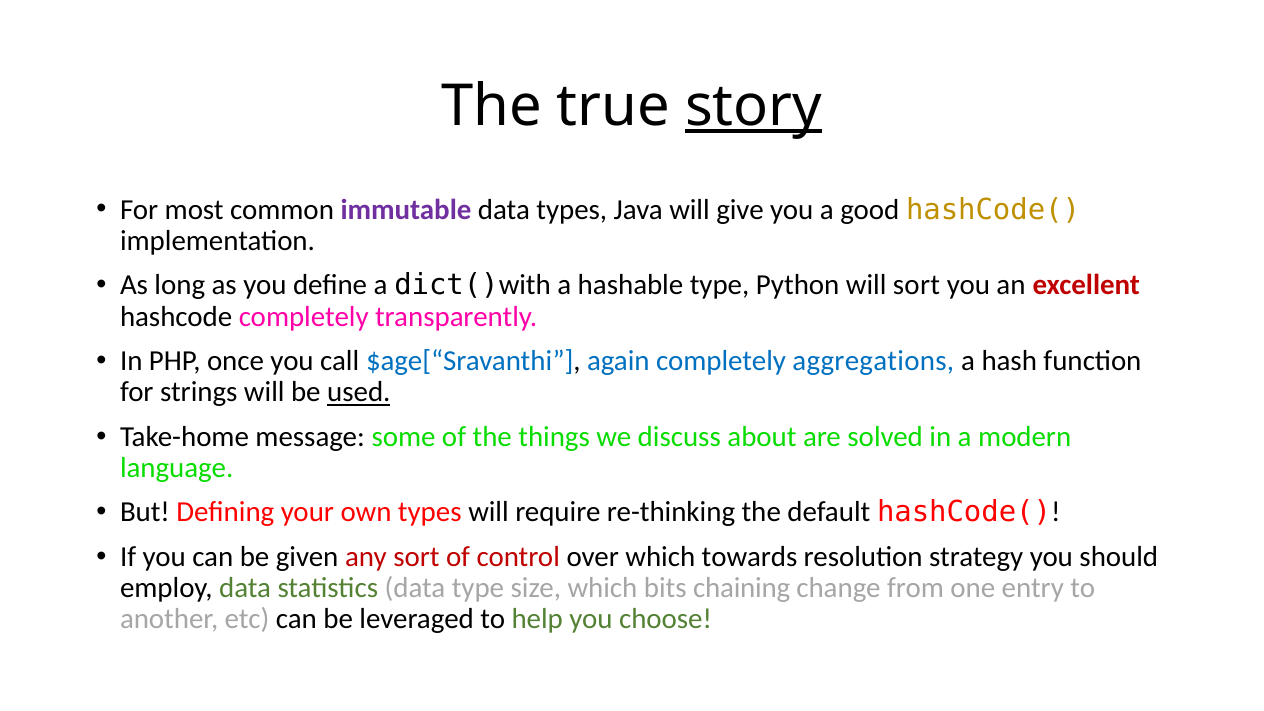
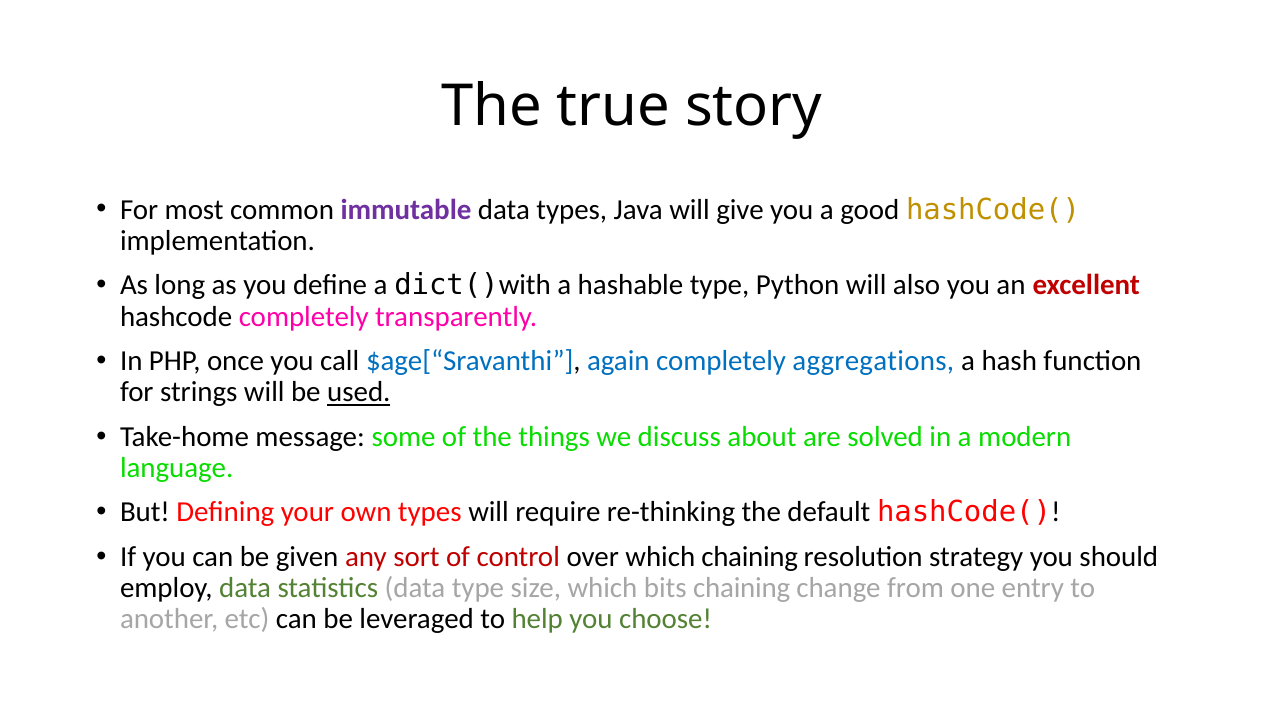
story underline: present -> none (754, 106)
will sort: sort -> also (917, 285)
which towards: towards -> chaining (750, 557)
